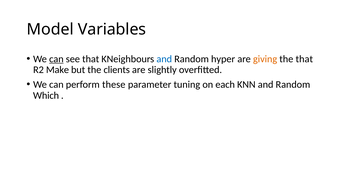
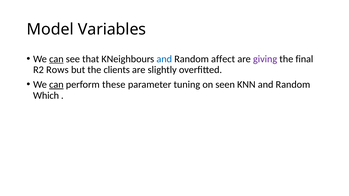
hyper: hyper -> affect (223, 59)
giving colour: orange -> purple (265, 59)
the that: that -> final (304, 59)
Make: Make -> Rows (57, 70)
can underline: none -> present (56, 85)
each: each -> seen (225, 85)
